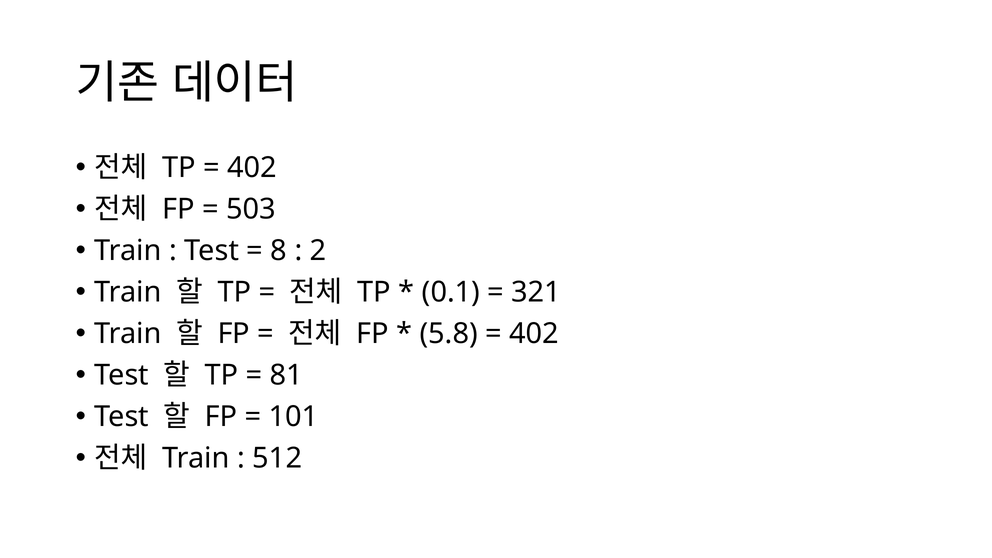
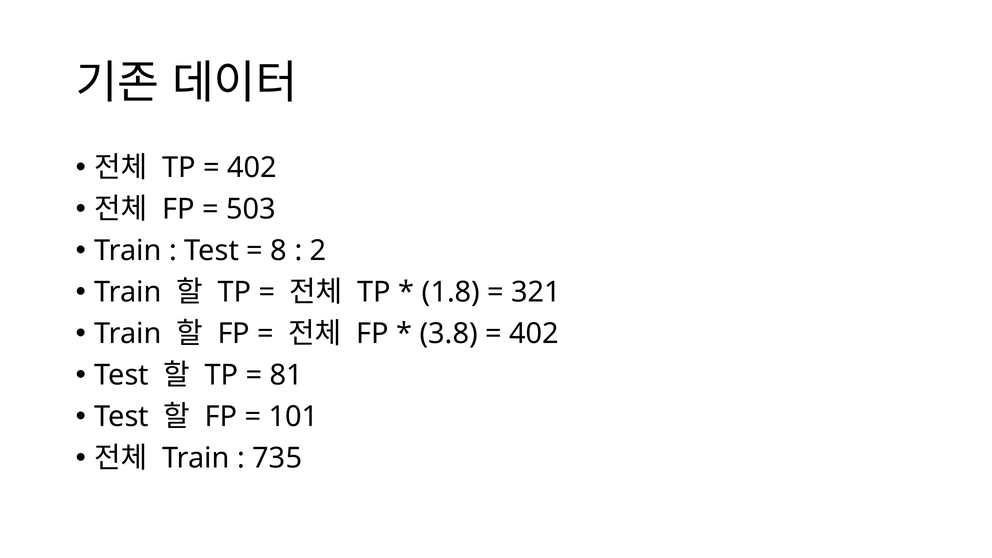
0.1: 0.1 -> 1.8 (451, 292)
5.8: 5.8 -> 3.8 (449, 334)
512: 512 -> 735 (277, 458)
